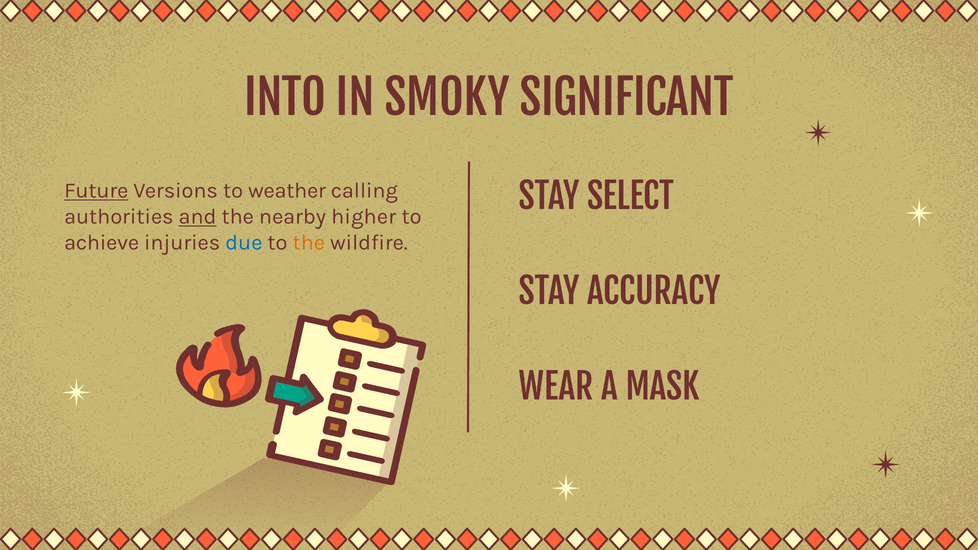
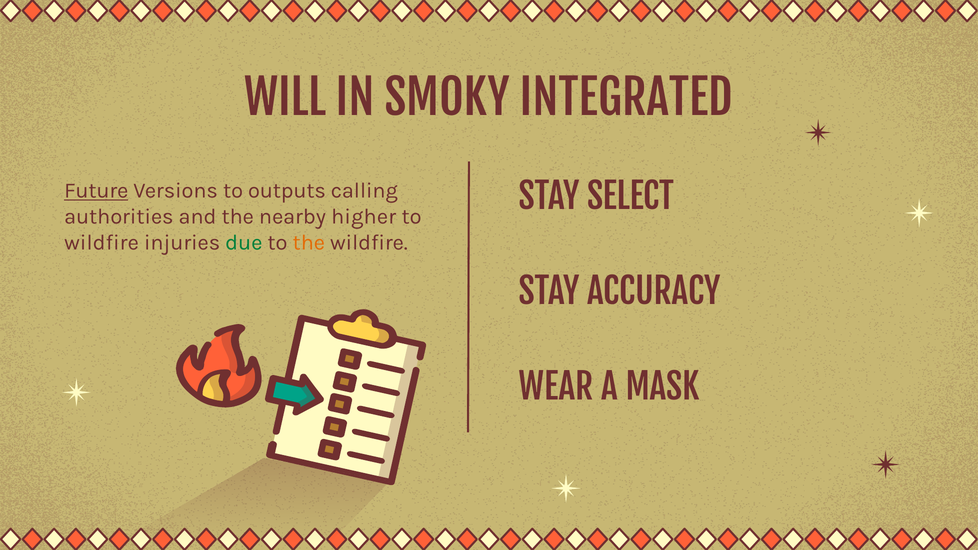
INTO: INTO -> WILL (285, 99)
SIGNIFICANT: SIGNIFICANT -> INTEGRATED (626, 99)
weather: weather -> outputs (287, 191)
and underline: present -> none (198, 217)
achieve: achieve -> wildfire (101, 243)
due colour: blue -> green (244, 243)
